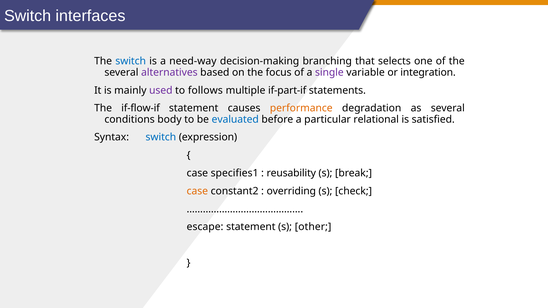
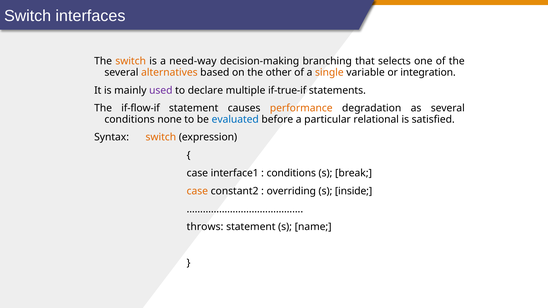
switch colour: blue -> orange (131, 61)
alternatives colour: purple -> orange (169, 72)
focus: focus -> other (279, 72)
single colour: purple -> orange (329, 72)
follows: follows -> declare (205, 90)
if-part-if: if-part-if -> if-true-if (287, 90)
body: body -> none (170, 119)
switch colour: blue -> orange (161, 137)
specifies1: specifies1 -> interface1 (235, 173)
reusability: reusability -> conditions (291, 173)
check: check -> inside (354, 191)
escape: escape -> throws (205, 227)
other: other -> name (313, 227)
